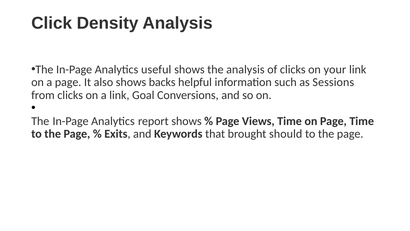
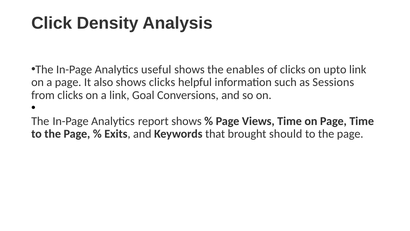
the analysis: analysis -> enables (245, 69)
your: your -> upto (335, 69)
shows backs: backs -> clicks (162, 82)
